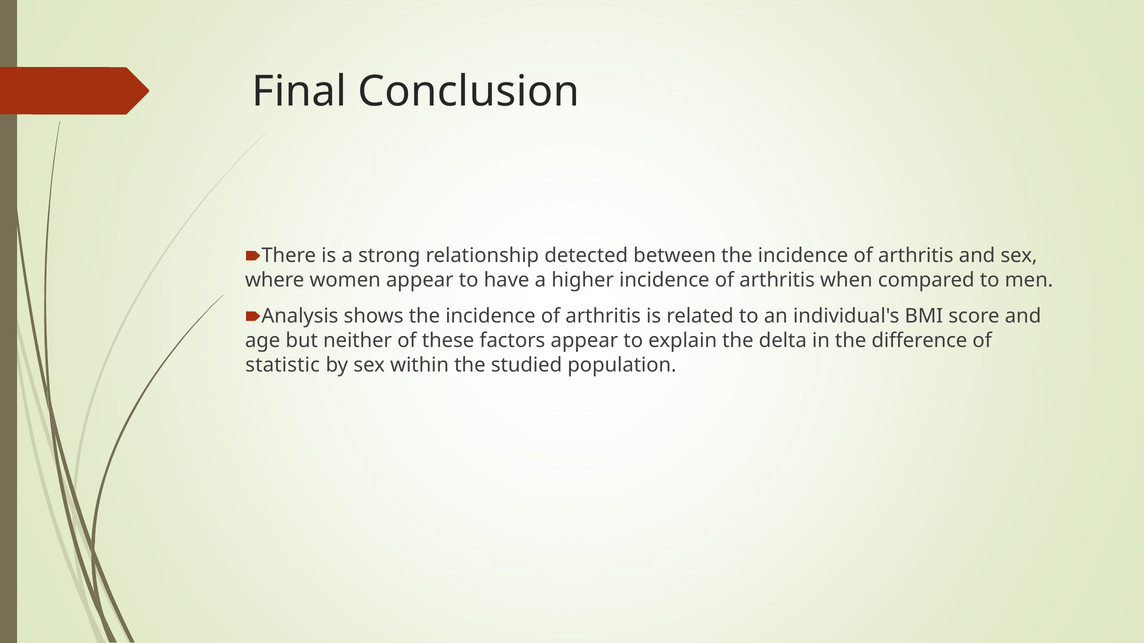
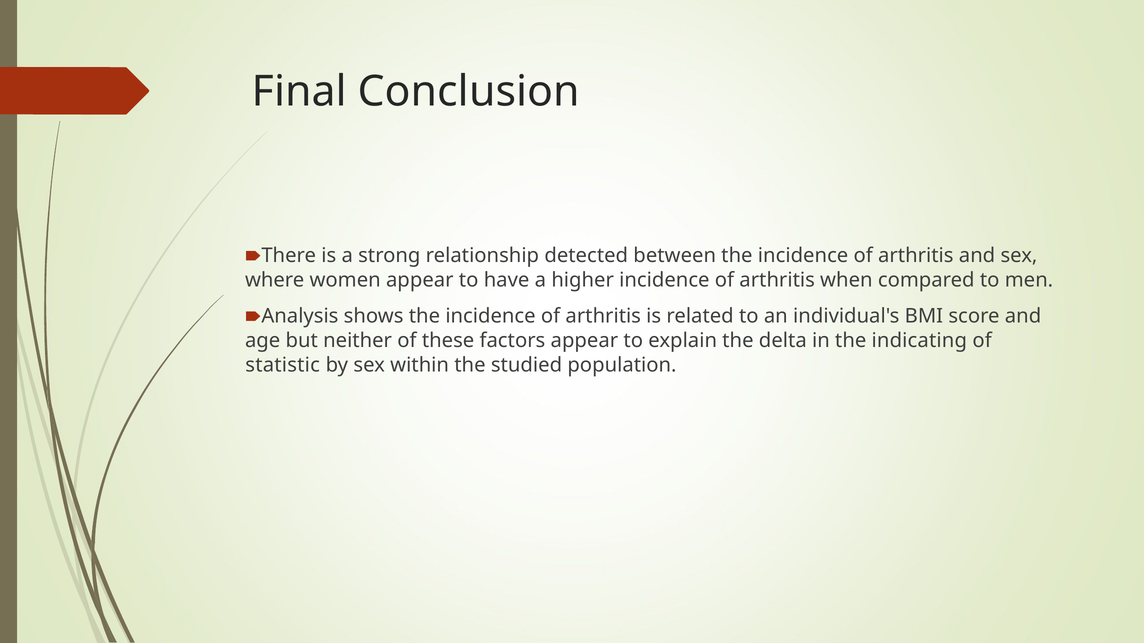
difference: difference -> indicating (919, 341)
